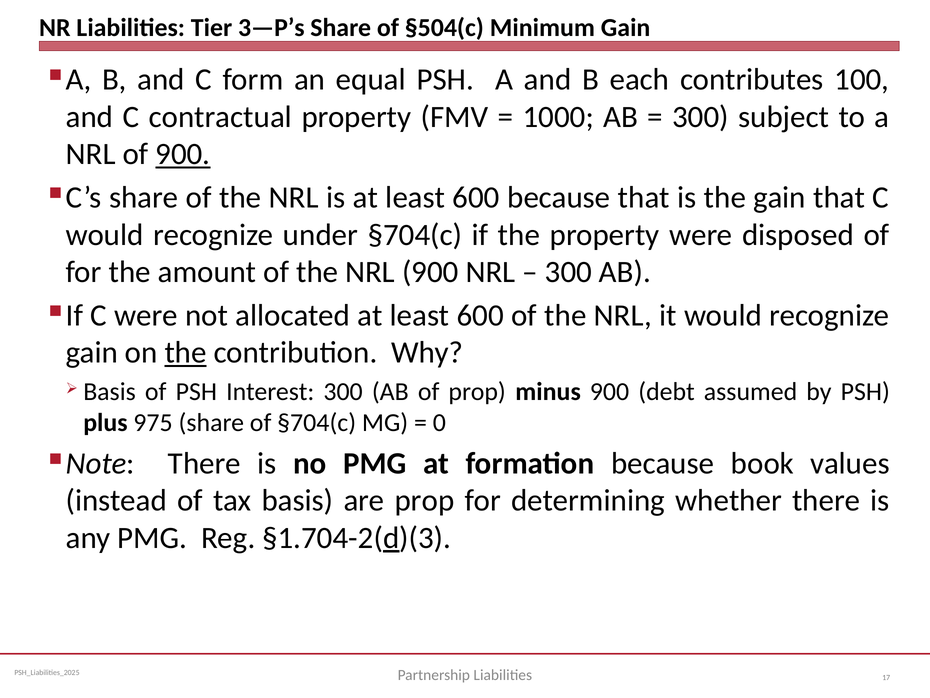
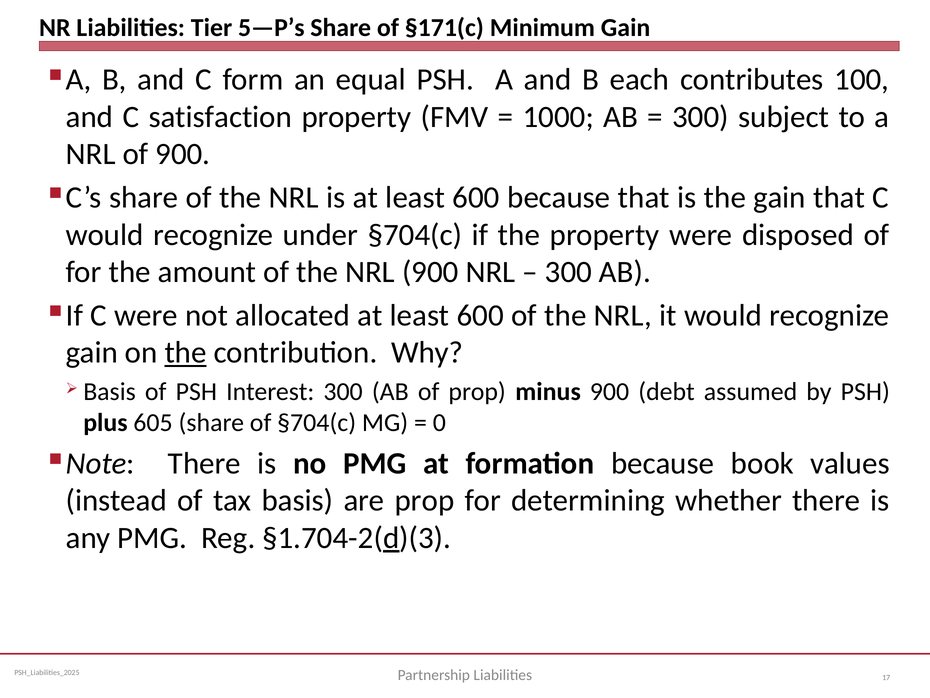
3—P’s: 3—P’s -> 5—P’s (271, 28)
§504(c: §504(c -> §171(c (444, 28)
contractual: contractual -> satisfaction (220, 117)
900 underline: present -> none (183, 154)
975: 975 -> 605 (153, 422)
